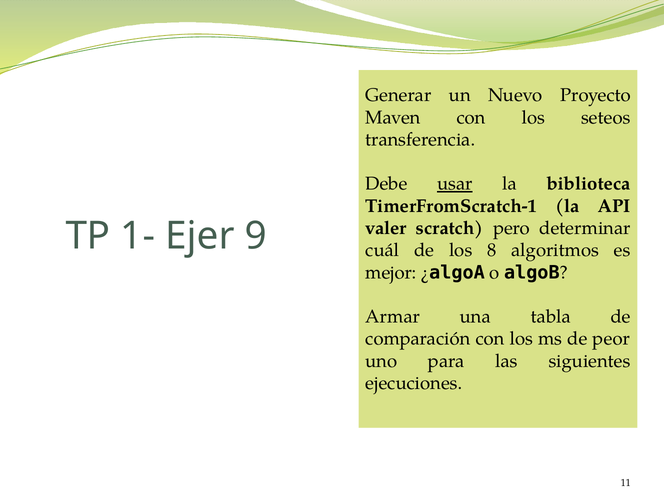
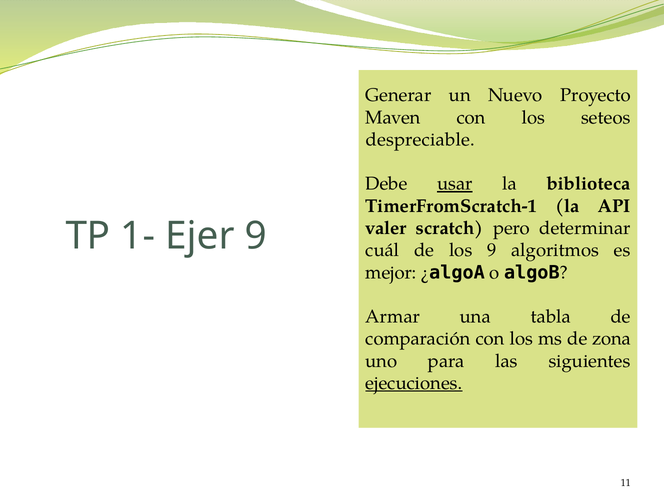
transferencia: transferencia -> despreciable (420, 140)
los 8: 8 -> 9 (492, 250)
peor: peor -> zona (612, 339)
ejecuciones underline: none -> present (414, 383)
